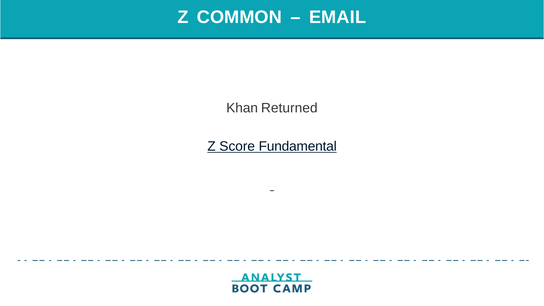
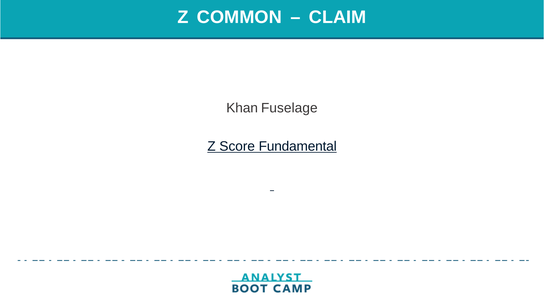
EMAIL: EMAIL -> CLAIM (338, 17)
Returned: Returned -> Fuselage (289, 108)
